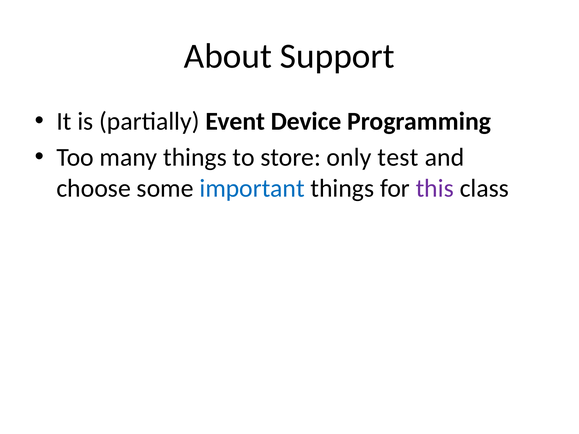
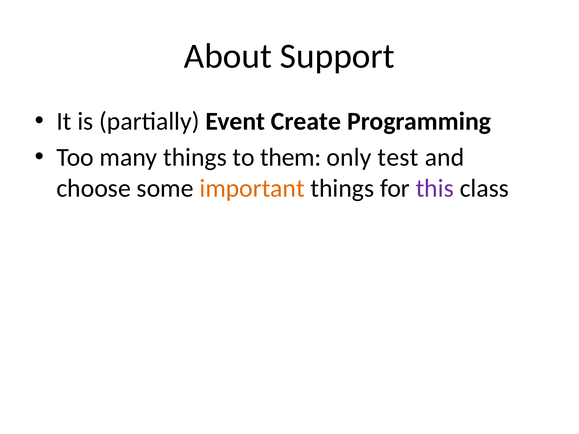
Device: Device -> Create (306, 121)
store: store -> them (291, 158)
important colour: blue -> orange (252, 188)
